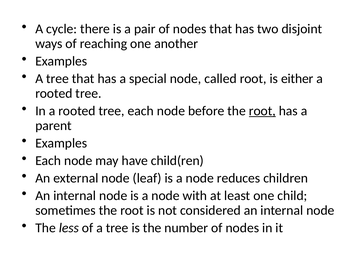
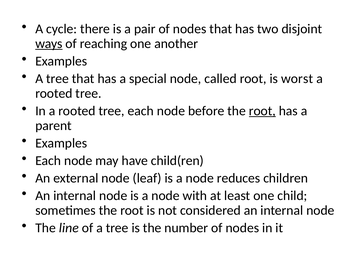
ways underline: none -> present (49, 44)
either: either -> worst (297, 79)
less: less -> line (69, 228)
